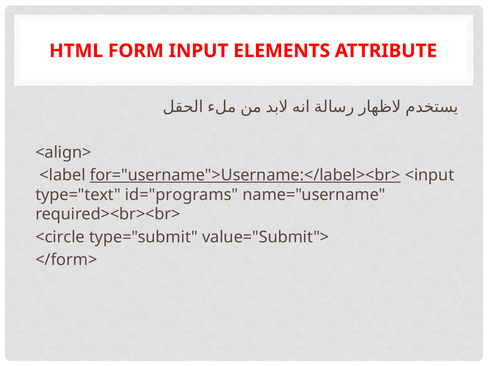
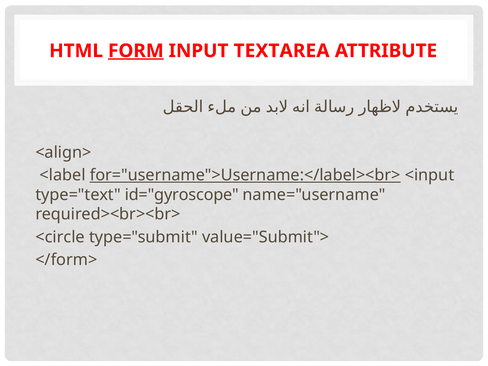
FORM underline: none -> present (136, 51)
ELEMENTS: ELEMENTS -> TEXTAREA (282, 51)
id="programs: id="programs -> id="gyroscope (182, 195)
